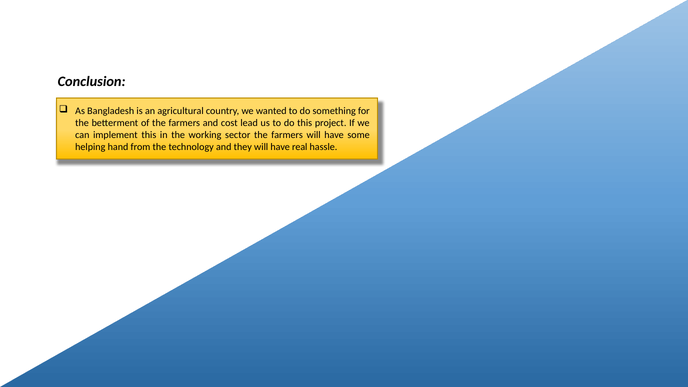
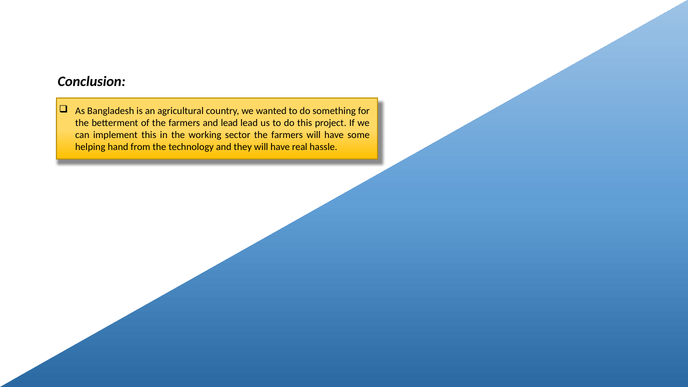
and cost: cost -> lead (229, 123)
